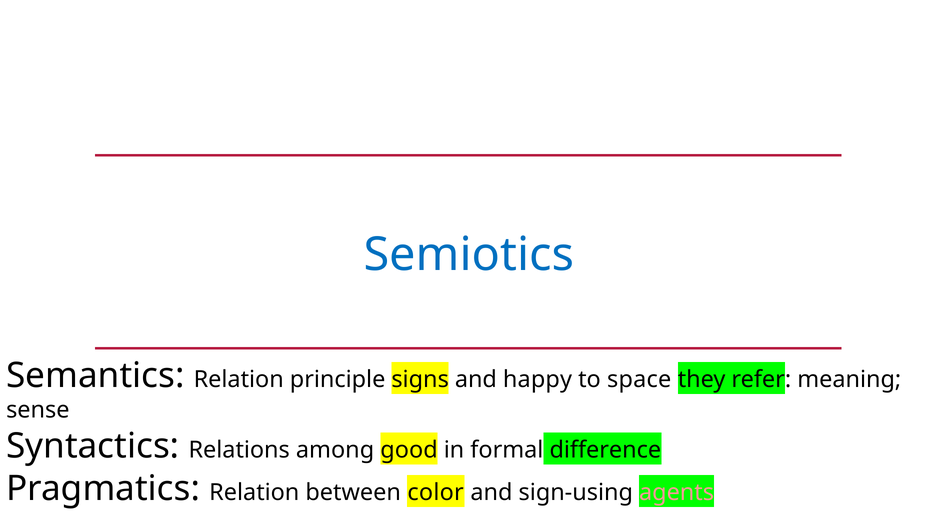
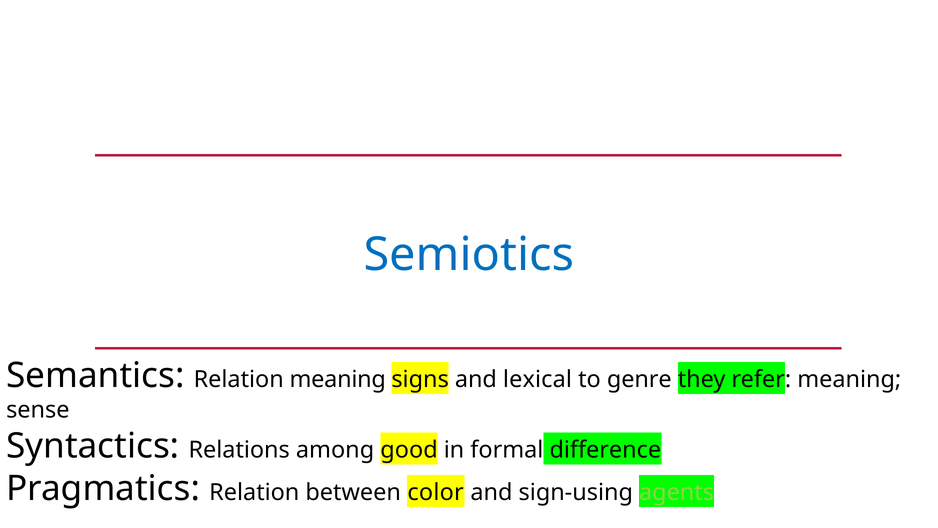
Relation principle: principle -> meaning (338, 379)
happy: happy -> lexical (537, 379)
space: space -> genre (639, 379)
agents colour: pink -> light green (677, 492)
